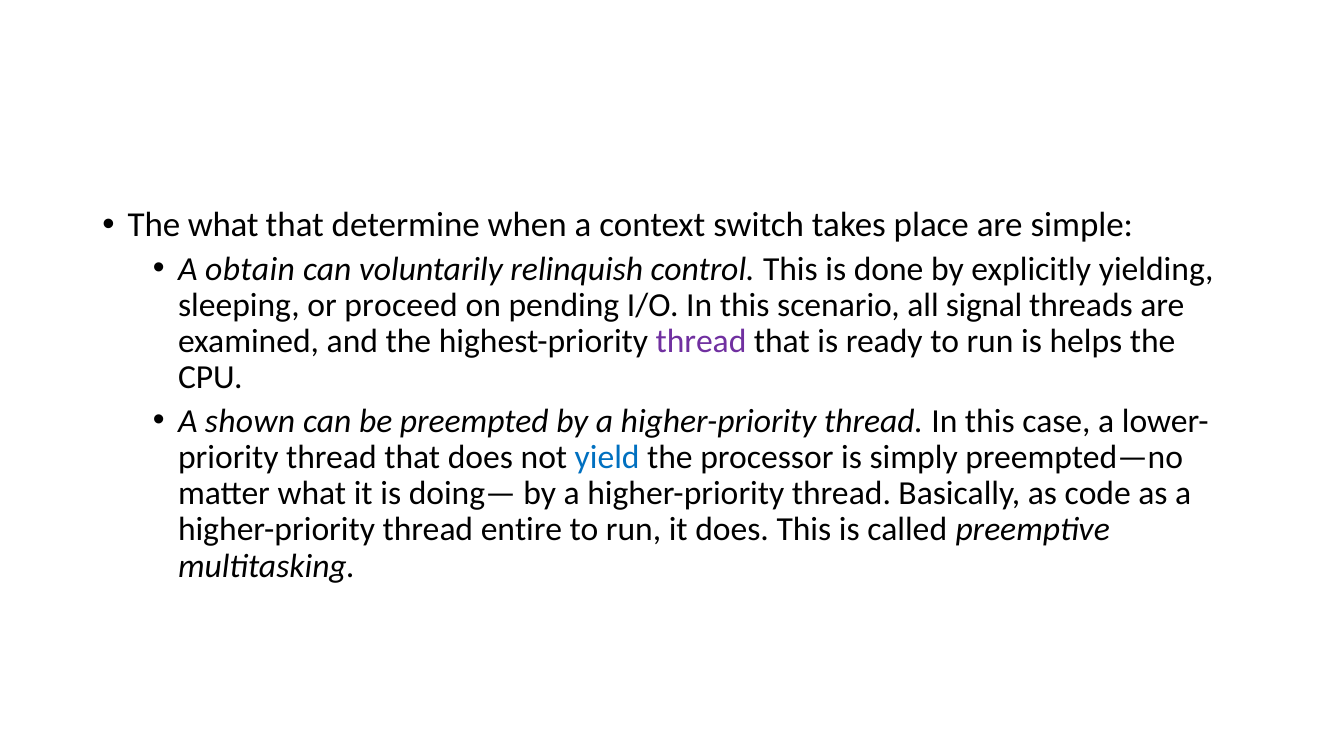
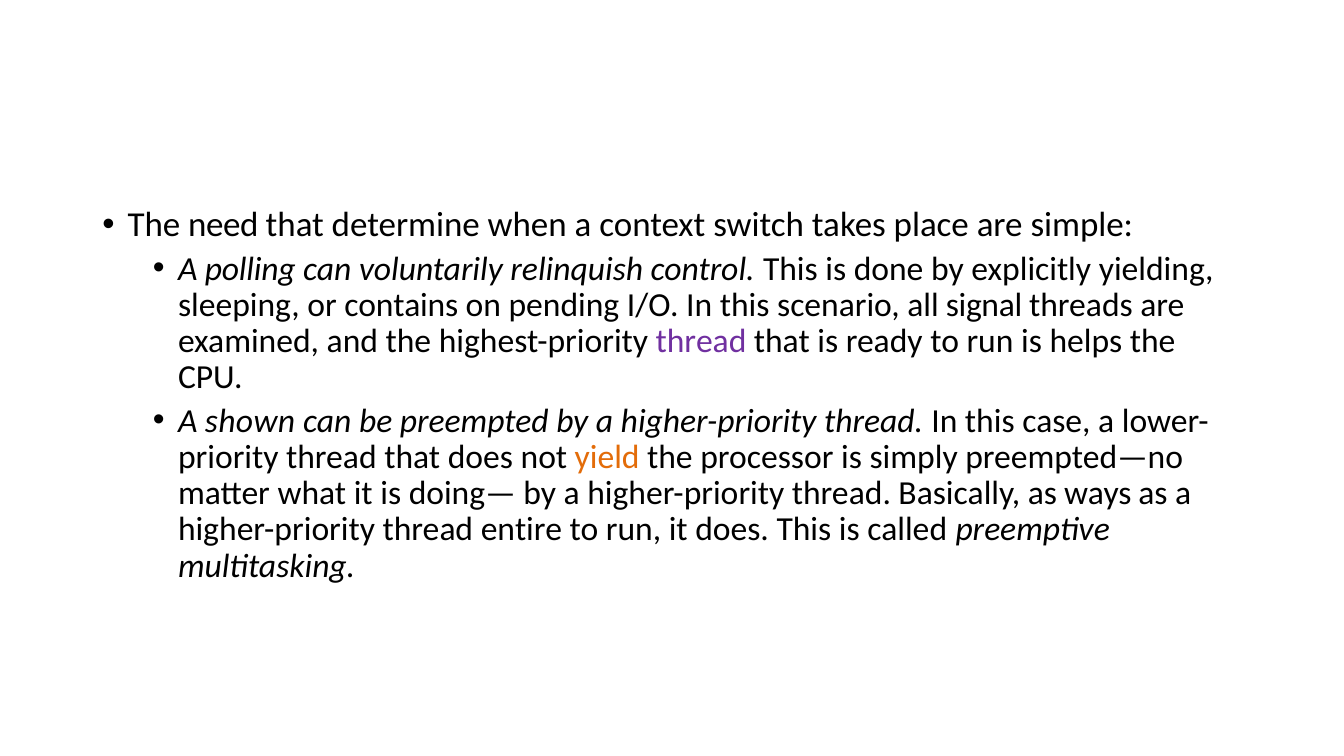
The what: what -> need (223, 225)
obtain: obtain -> polling (250, 269)
proceed: proceed -> contains (401, 305)
yield colour: blue -> orange (607, 457)
code: code -> ways (1098, 494)
